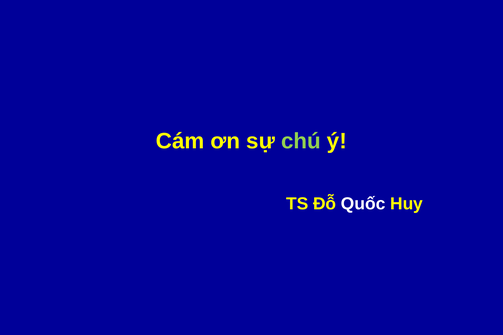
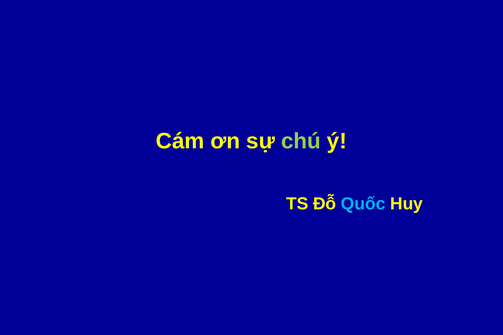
Quốc colour: white -> light blue (363, 204)
